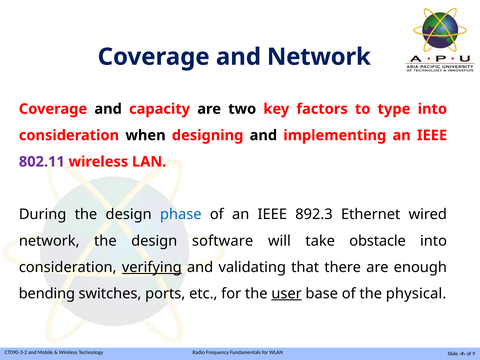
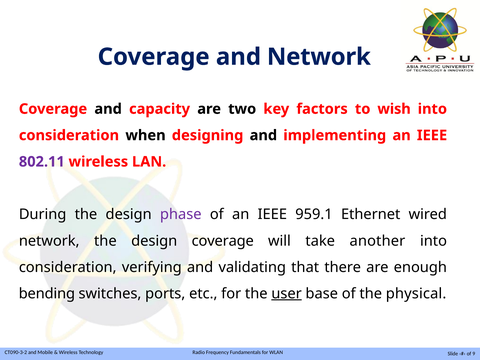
type: type -> wish (394, 109)
phase colour: blue -> purple (181, 214)
892.3: 892.3 -> 959.1 (314, 214)
design software: software -> coverage (223, 241)
obstacle: obstacle -> another (377, 241)
verifying underline: present -> none (152, 267)
